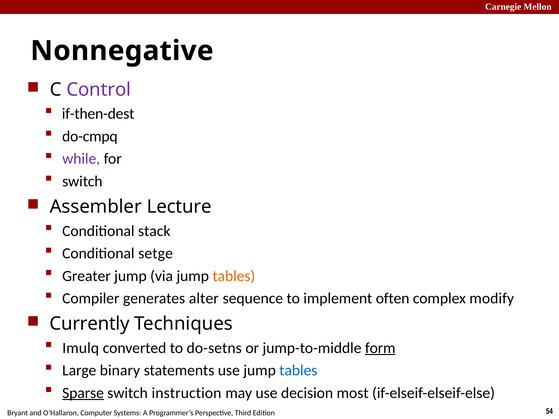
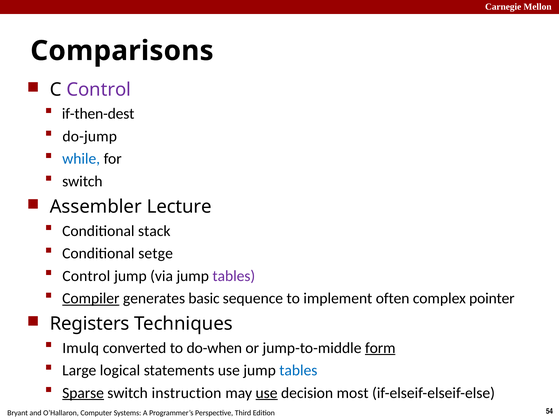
Nonnegative: Nonnegative -> Comparisons (122, 51)
do-cmpq: do-cmpq -> do-jump (90, 136)
while colour: purple -> blue (81, 159)
Greater: Greater -> Control (86, 276)
tables colour: orange -> purple (234, 276)
Compiler underline: none -> present (91, 299)
alter: alter -> basic (204, 299)
modify: modify -> pointer (492, 299)
Currently: Currently -> Registers (90, 324)
do-setns: do-setns -> do-when (214, 348)
binary: binary -> logical (120, 371)
use underline: none -> present (267, 393)
